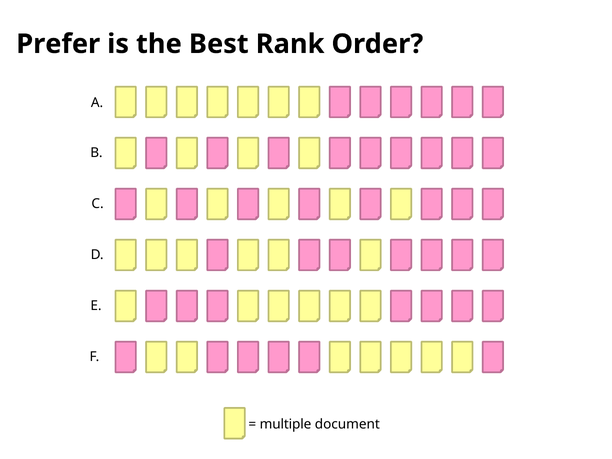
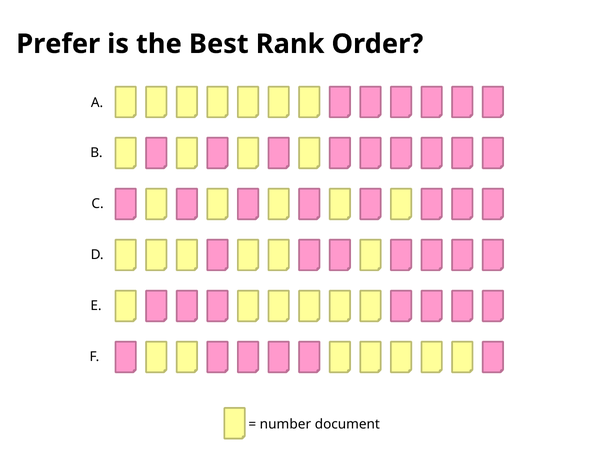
multiple: multiple -> number (285, 424)
